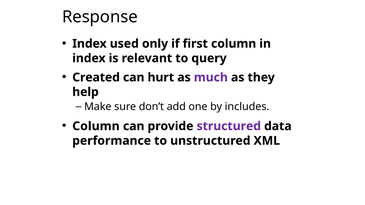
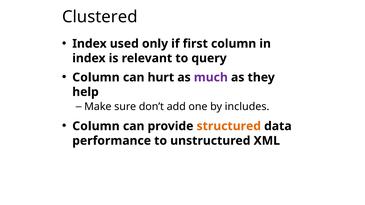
Response: Response -> Clustered (100, 17)
Created: Created -> Column (96, 77)
structured colour: purple -> orange (229, 126)
